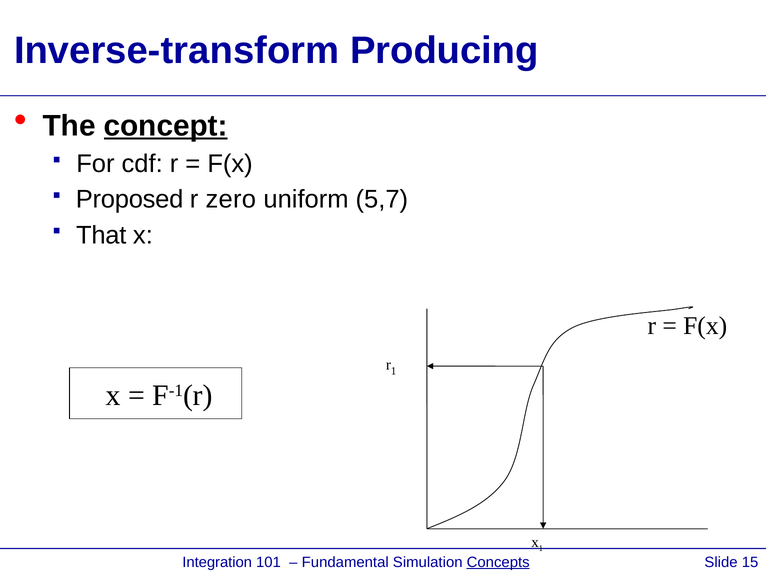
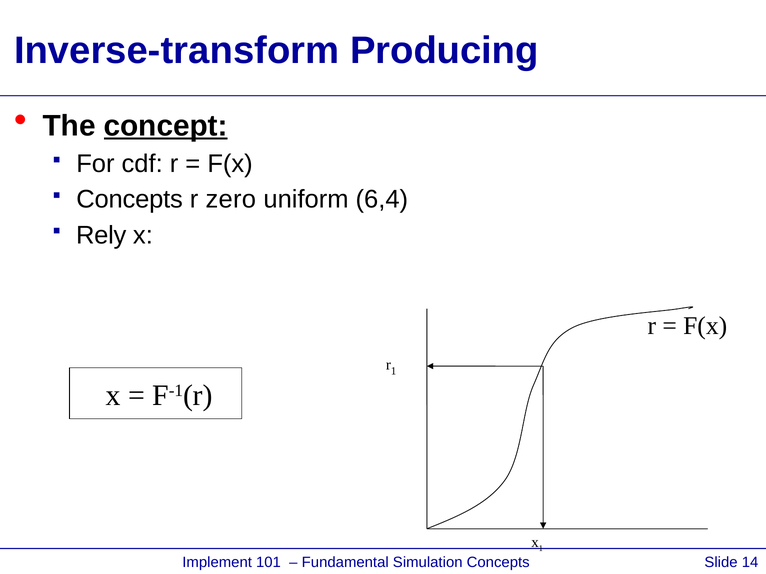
Proposed: Proposed -> Concepts (130, 200)
5,7: 5,7 -> 6,4 (382, 200)
That: That -> Rely (101, 235)
Integration: Integration -> Implement (217, 563)
Concepts underline: present -> none (498, 563)
15: 15 -> 14 (750, 563)
